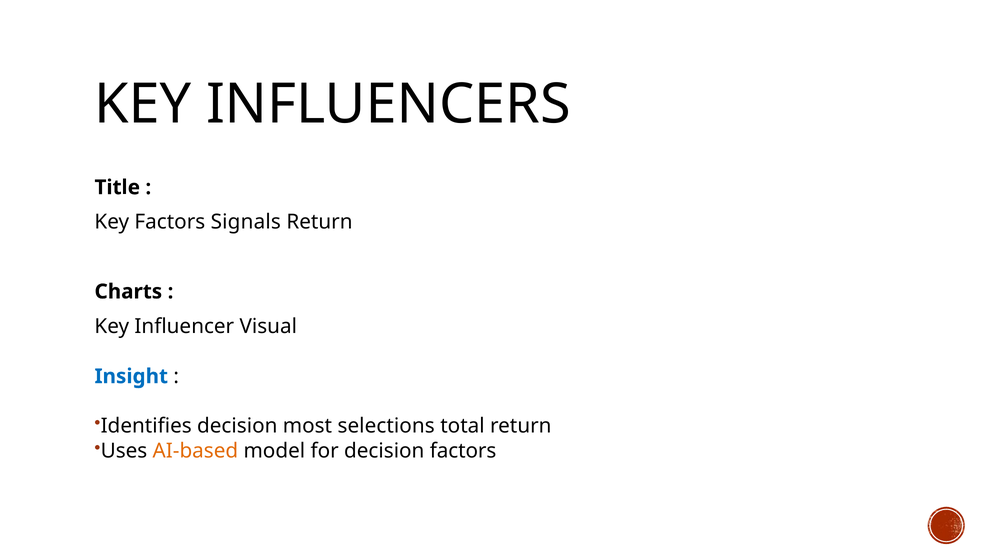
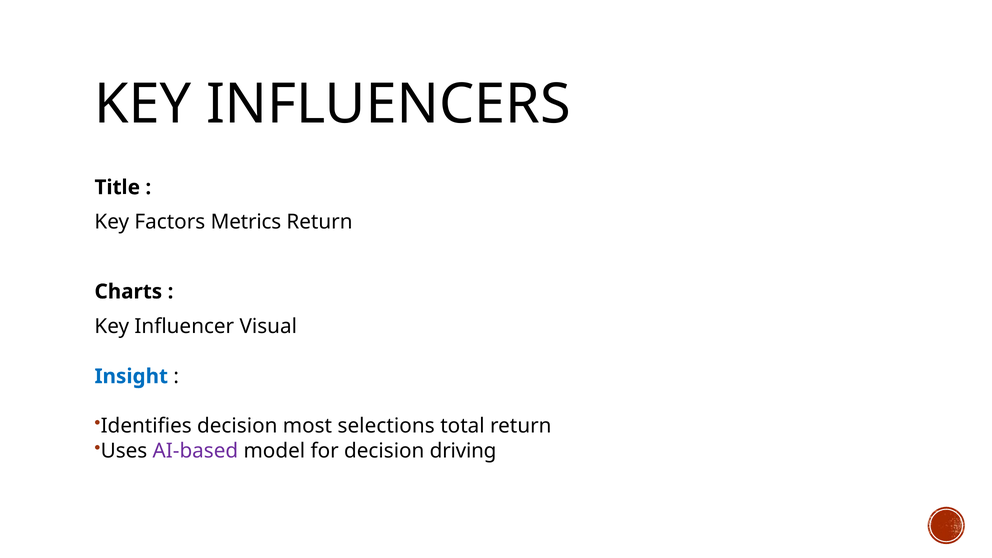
Signals: Signals -> Metrics (246, 222)
AI-based colour: orange -> purple (195, 451)
decision factors: factors -> driving (463, 451)
